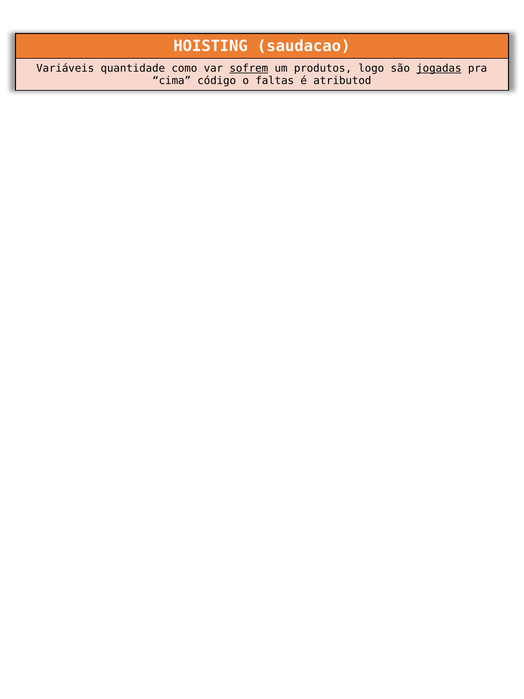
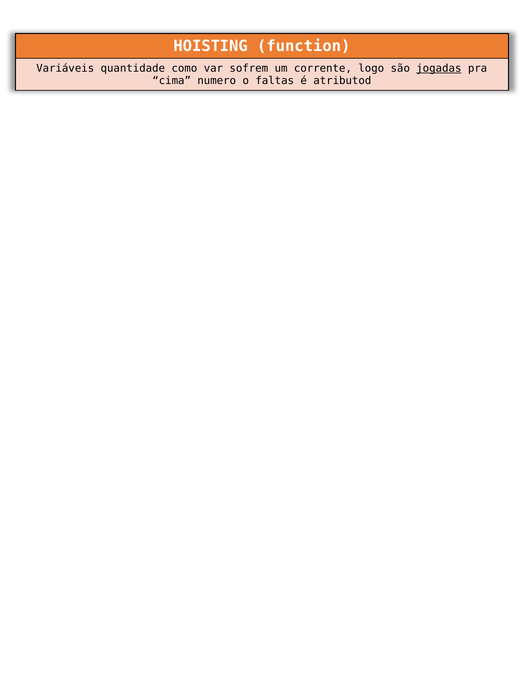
saudacao: saudacao -> function (304, 46)
sofrem underline: present -> none (249, 68)
produtos: produtos -> corrente (323, 68)
código: código -> numero (217, 81)
